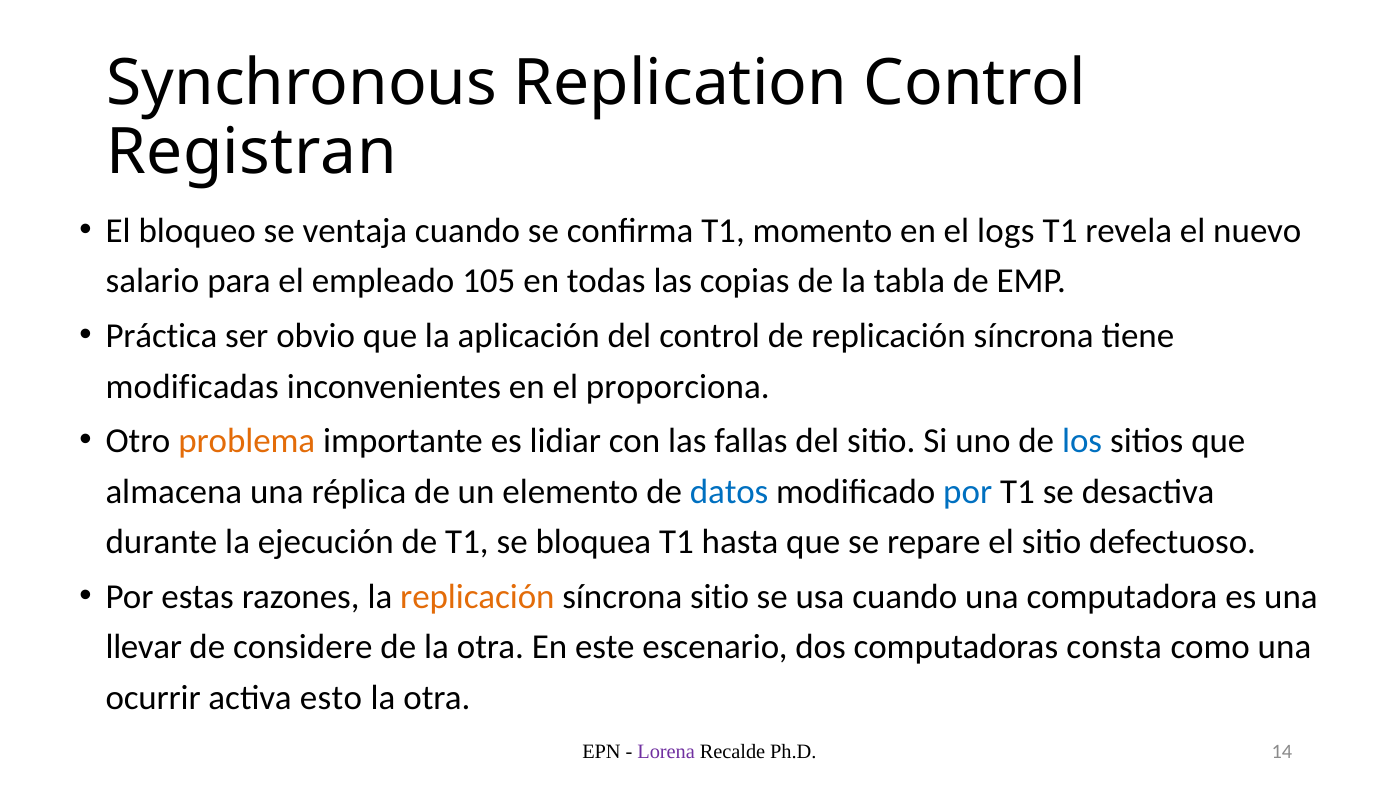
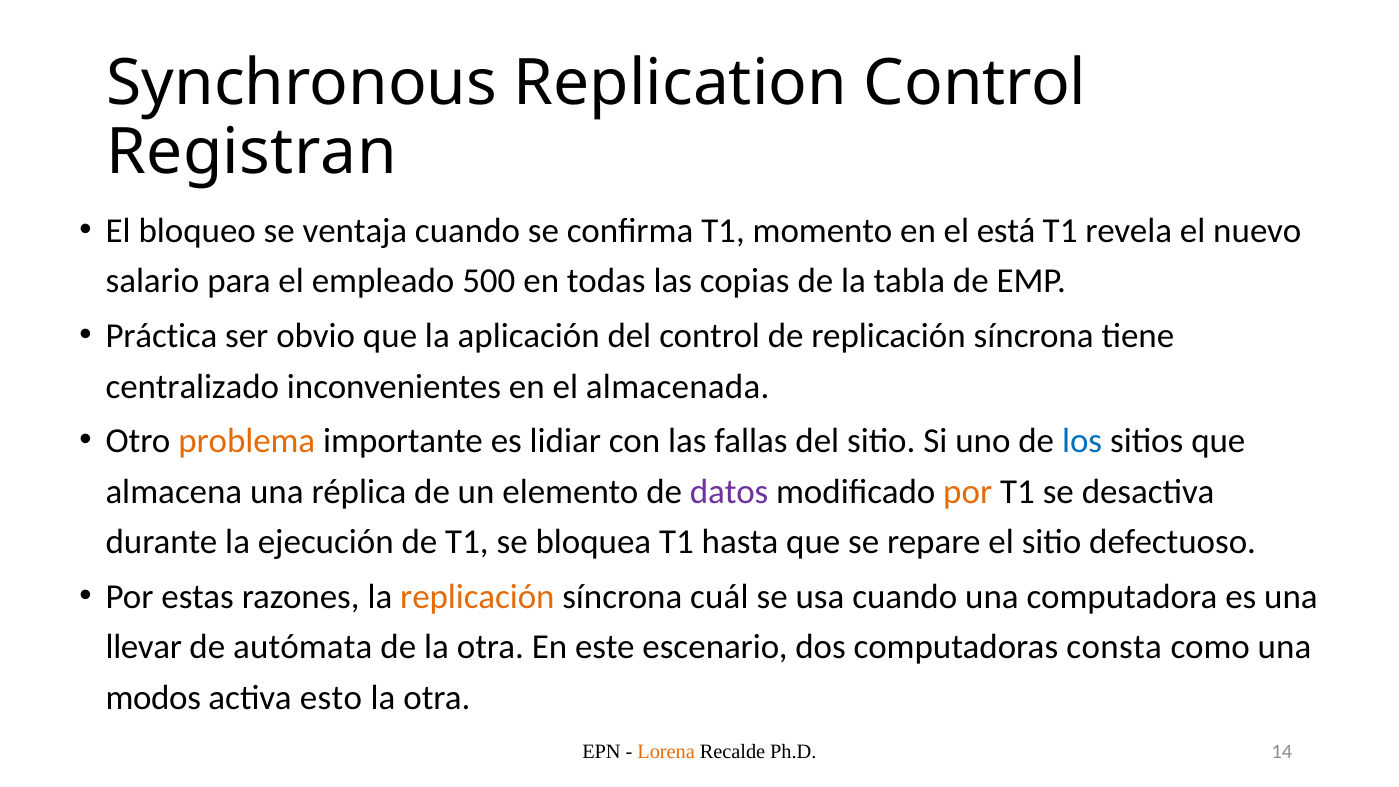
logs: logs -> está (1006, 231)
105: 105 -> 500 (489, 281)
modificadas: modificadas -> centralizado (192, 387)
proporciona: proporciona -> almacenada (678, 387)
datos colour: blue -> purple (729, 492)
por colour: blue -> orange (968, 492)
síncrona sitio: sitio -> cuál (719, 597)
considere: considere -> autómata (303, 647)
ocurrir: ocurrir -> modos (153, 697)
Lorena colour: purple -> orange (666, 752)
